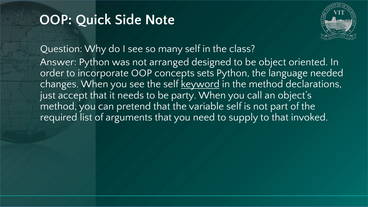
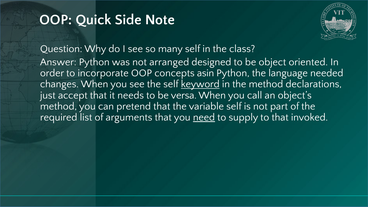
sets: sets -> asin (206, 73)
party: party -> versa (184, 95)
need underline: none -> present (204, 117)
